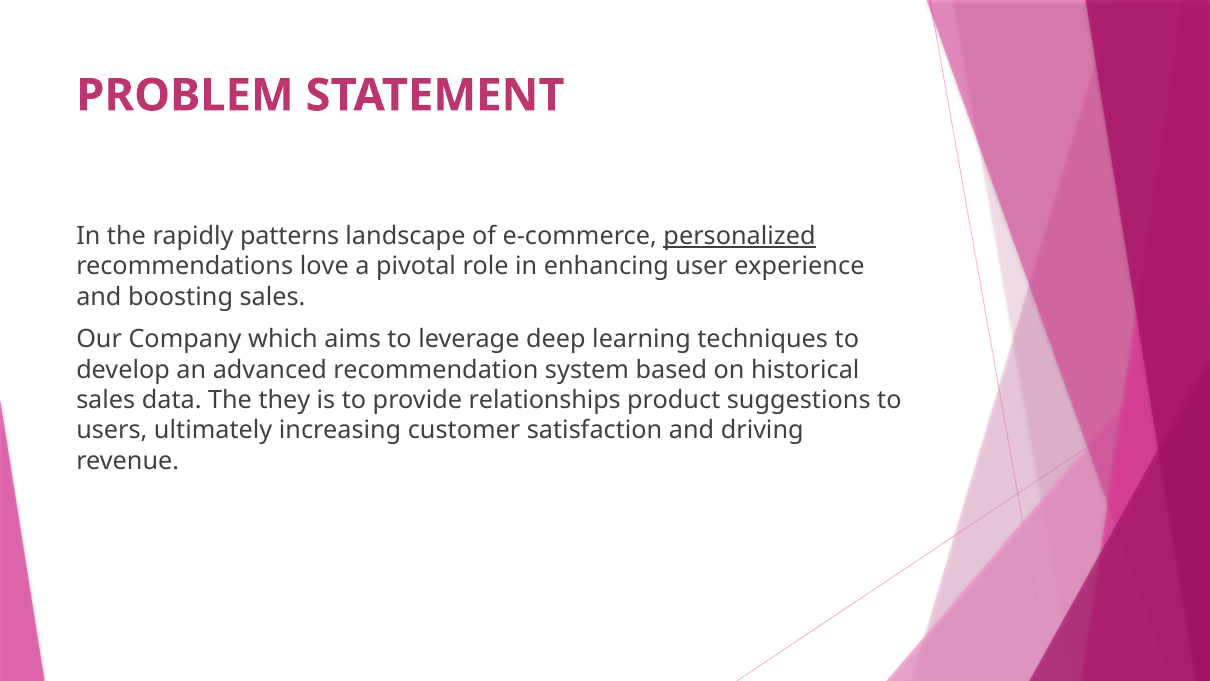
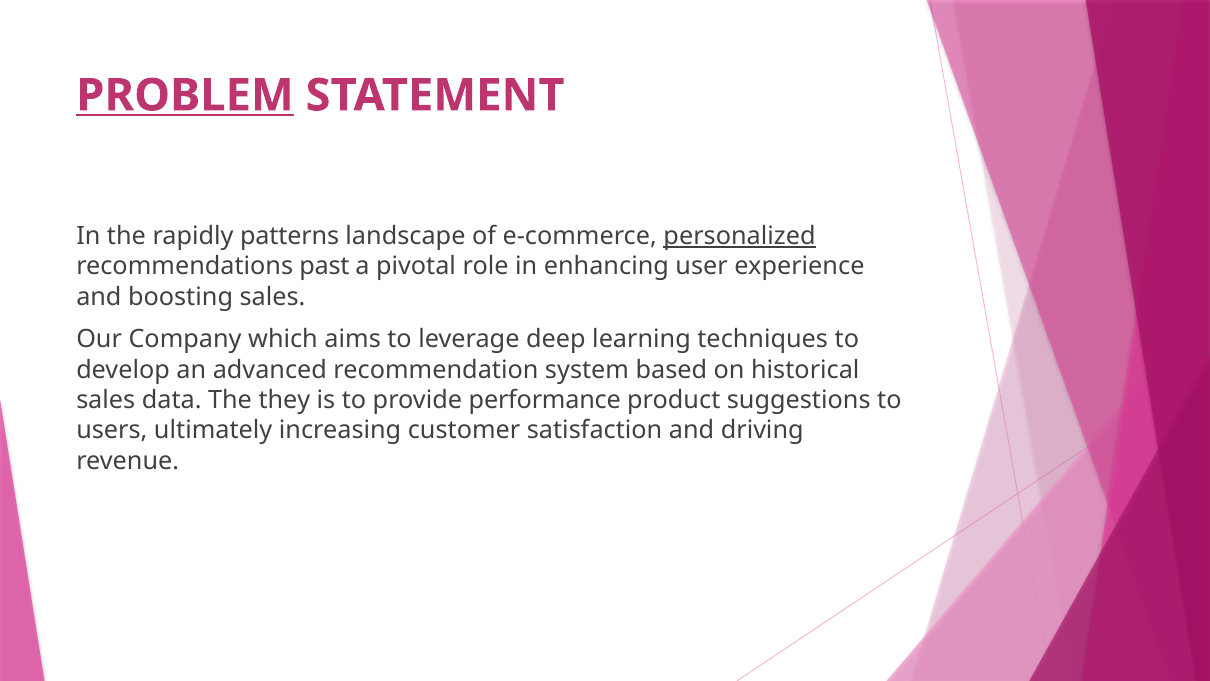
PROBLEM underline: none -> present (185, 95)
love: love -> past (324, 266)
relationships: relationships -> performance (545, 400)
